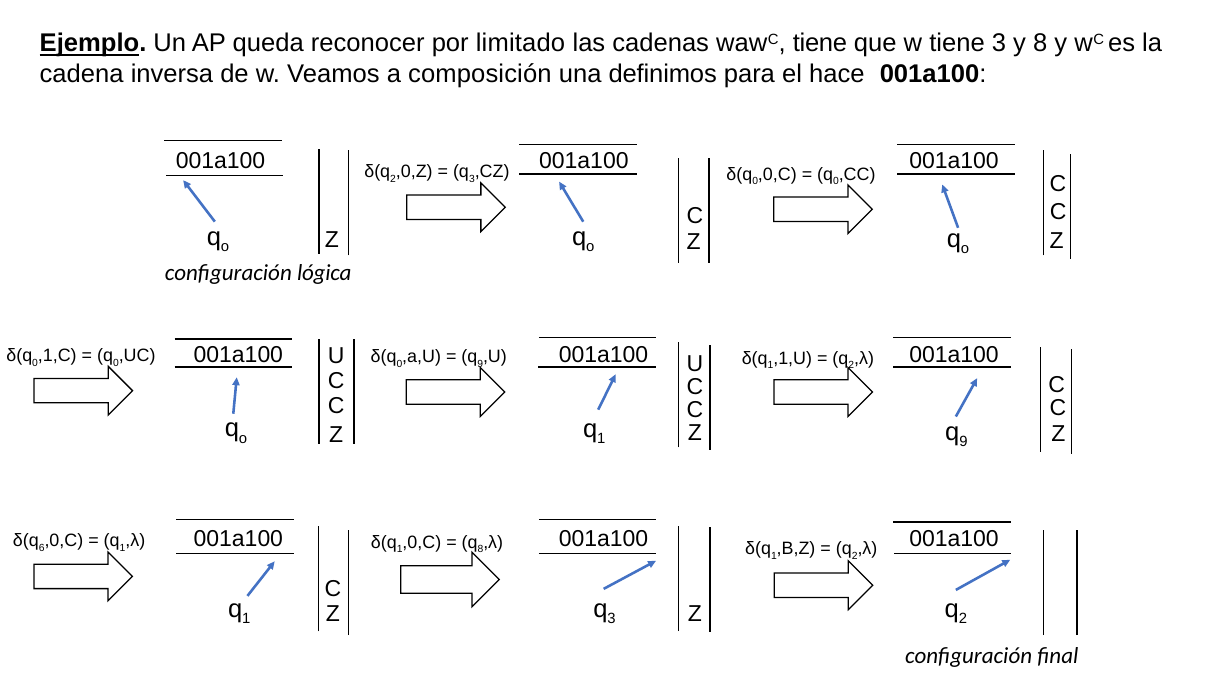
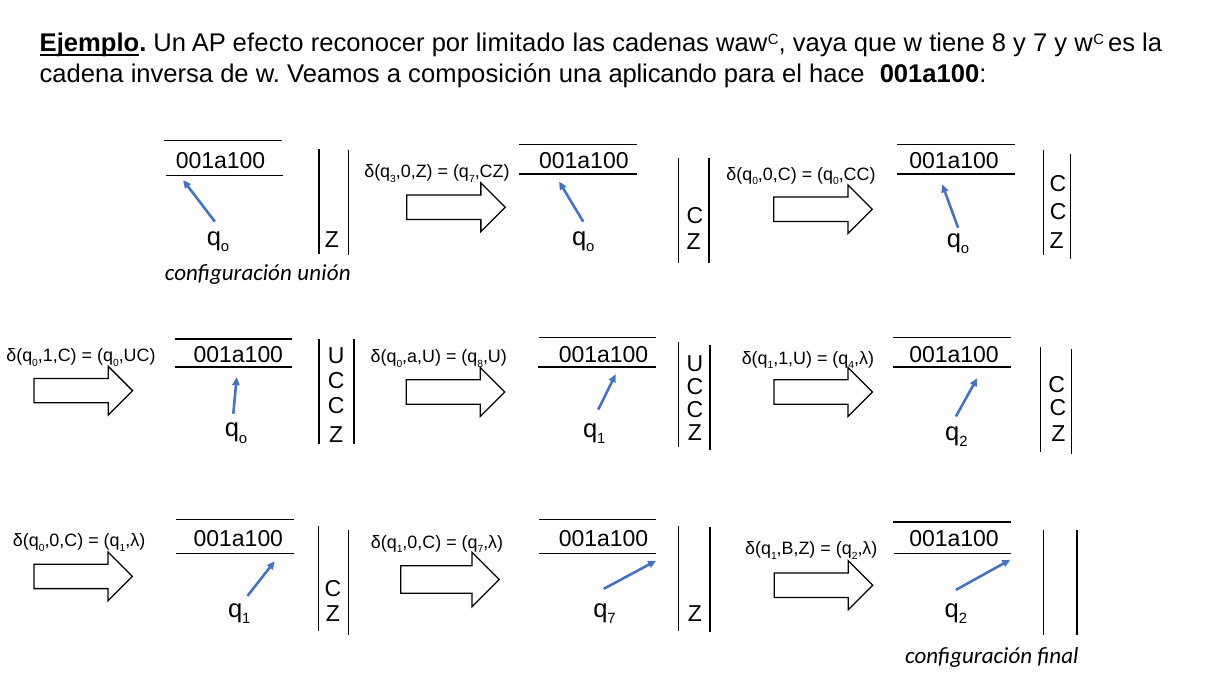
queda: queda -> efecto (268, 44)
wawC tiene: tiene -> vaya (820, 44)
tiene 3: 3 -> 8 (999, 44)
y 8: 8 -> 7 (1040, 44)
definimos: definimos -> aplicando (663, 74)
2: 2 -> 3 (393, 179)
3: 3 -> 7 (472, 179)
lógica: lógica -> unión (324, 273)
9: 9 -> 8 (480, 364)
2: 2 -> 4 (851, 366)
9: 9 -> 2 (963, 442)
6: 6 -> 0 (42, 548)
8: 8 -> 7 (480, 550)
3: 3 -> 7 (612, 619)
